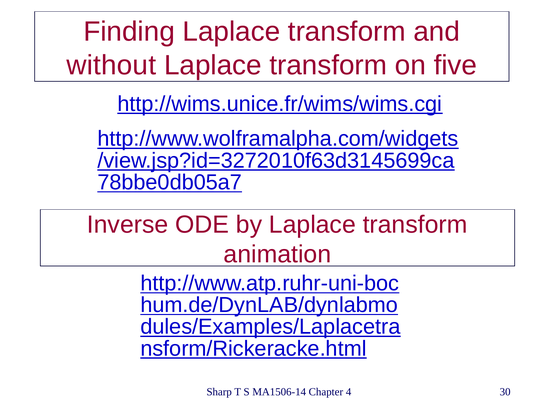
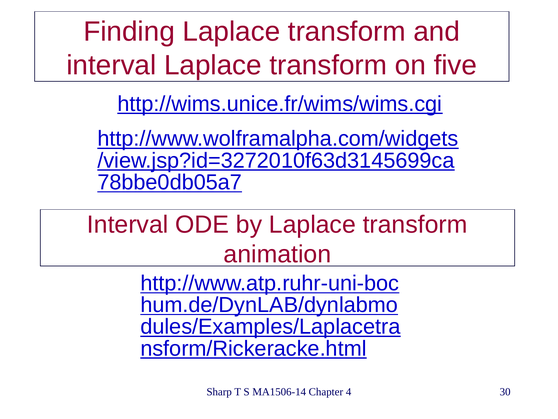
without: without -> interval (111, 65)
Inverse: Inverse -> Interval (128, 224)
